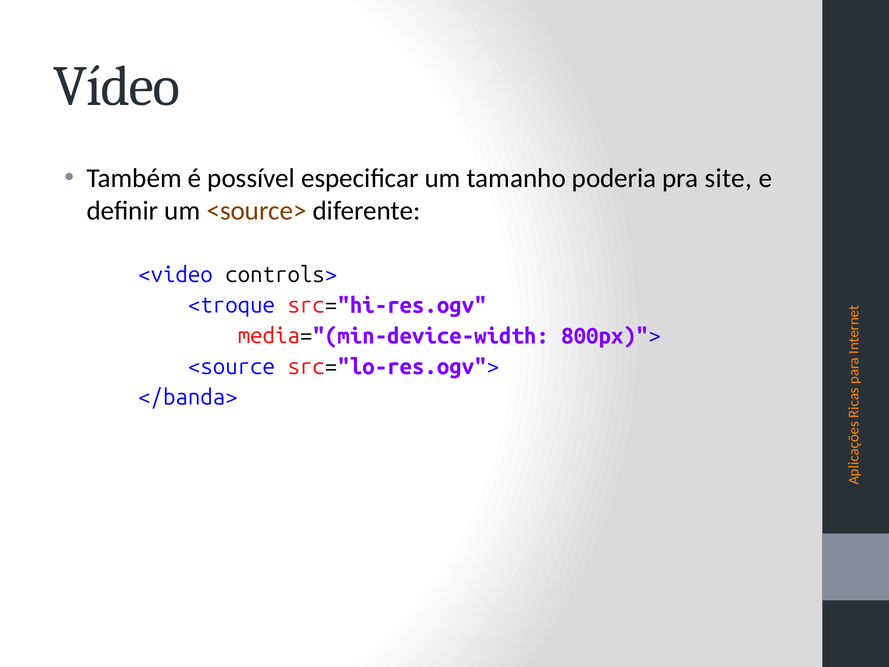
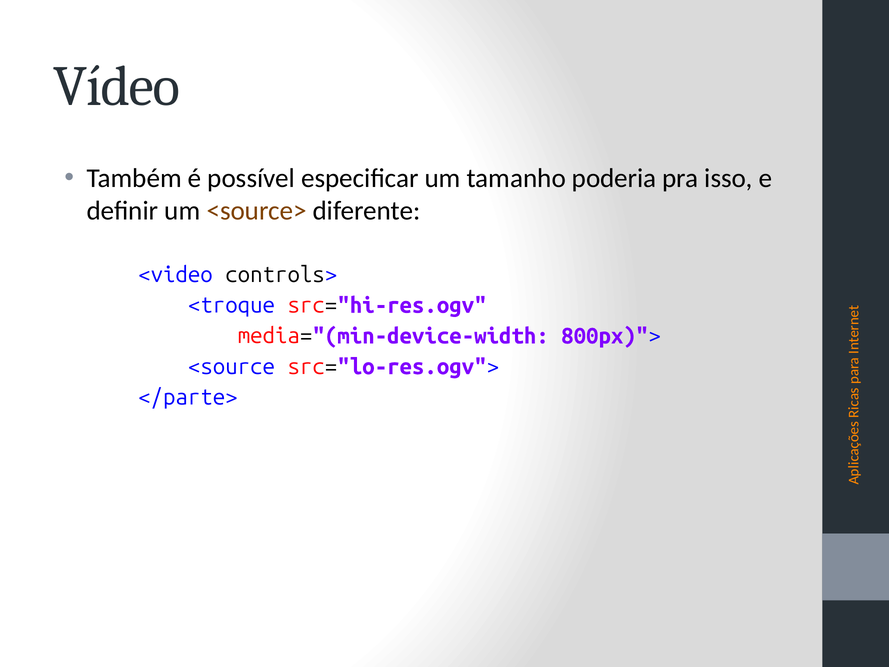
site: site -> isso (729, 178)
</banda>: </banda> -> </parte> (188, 397)
